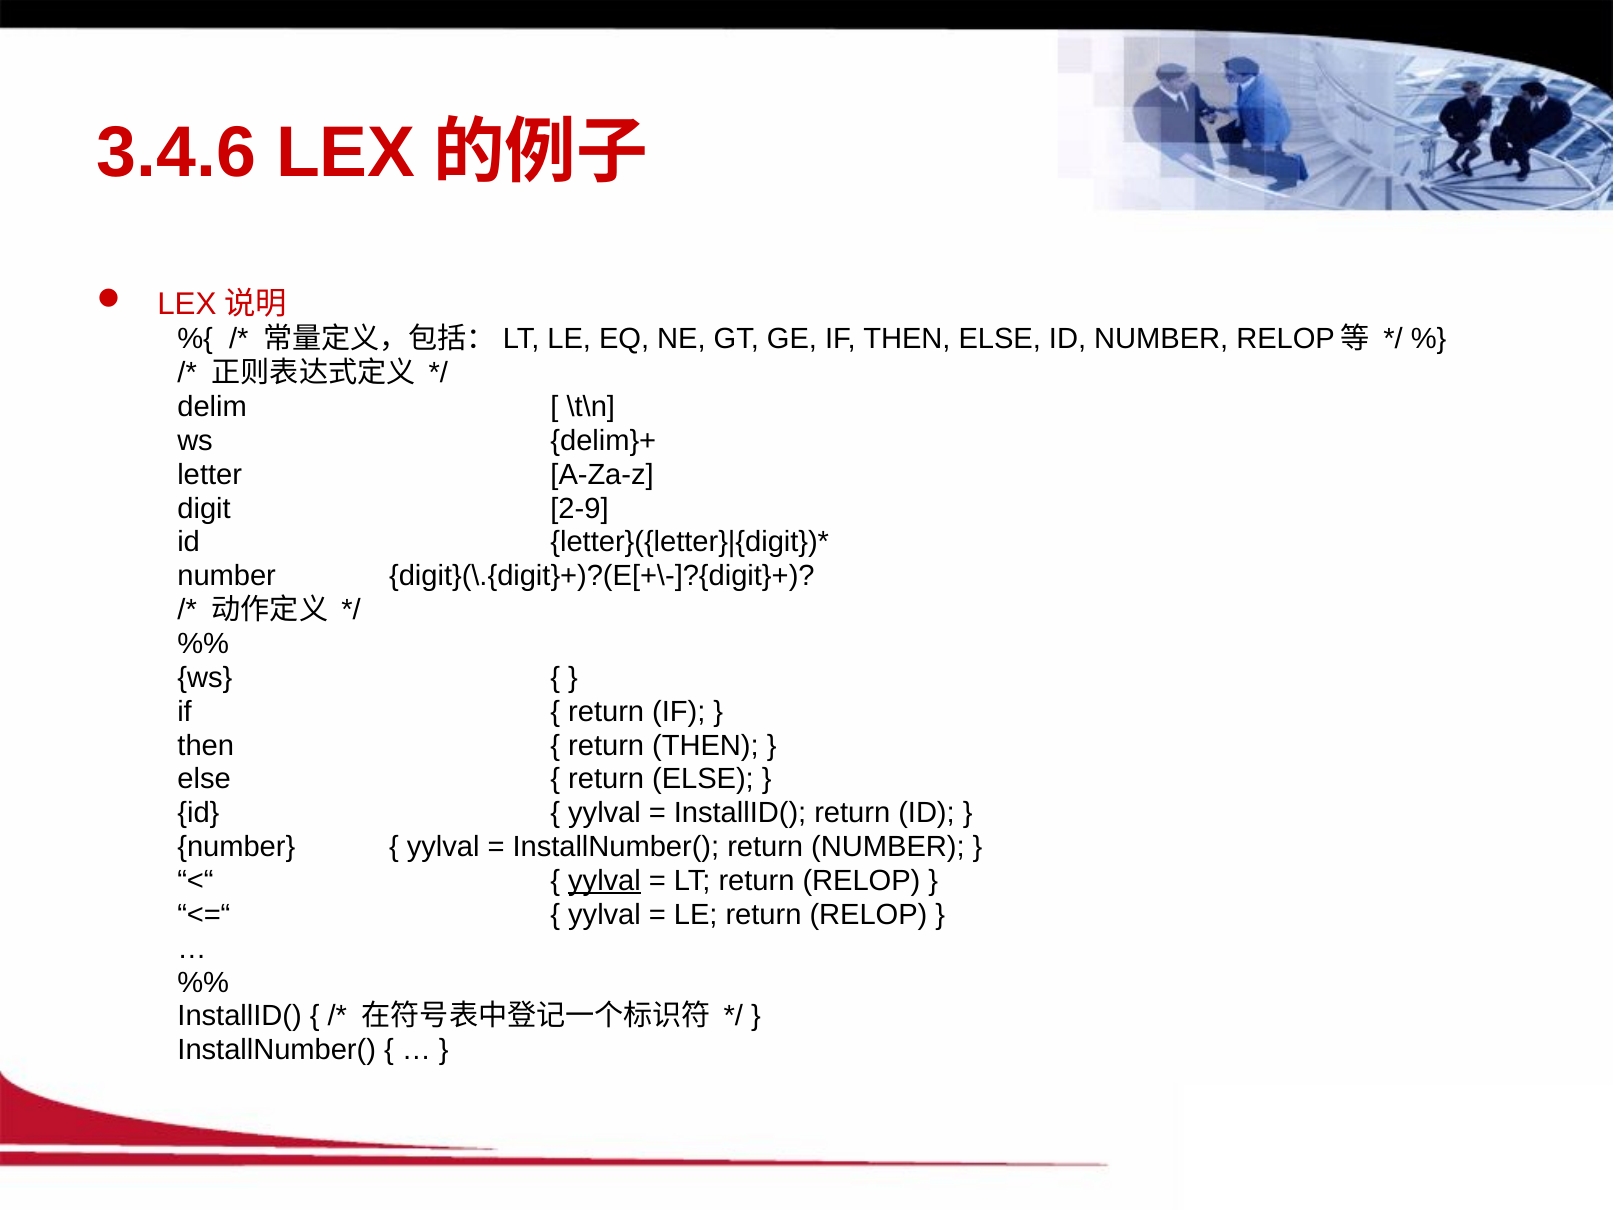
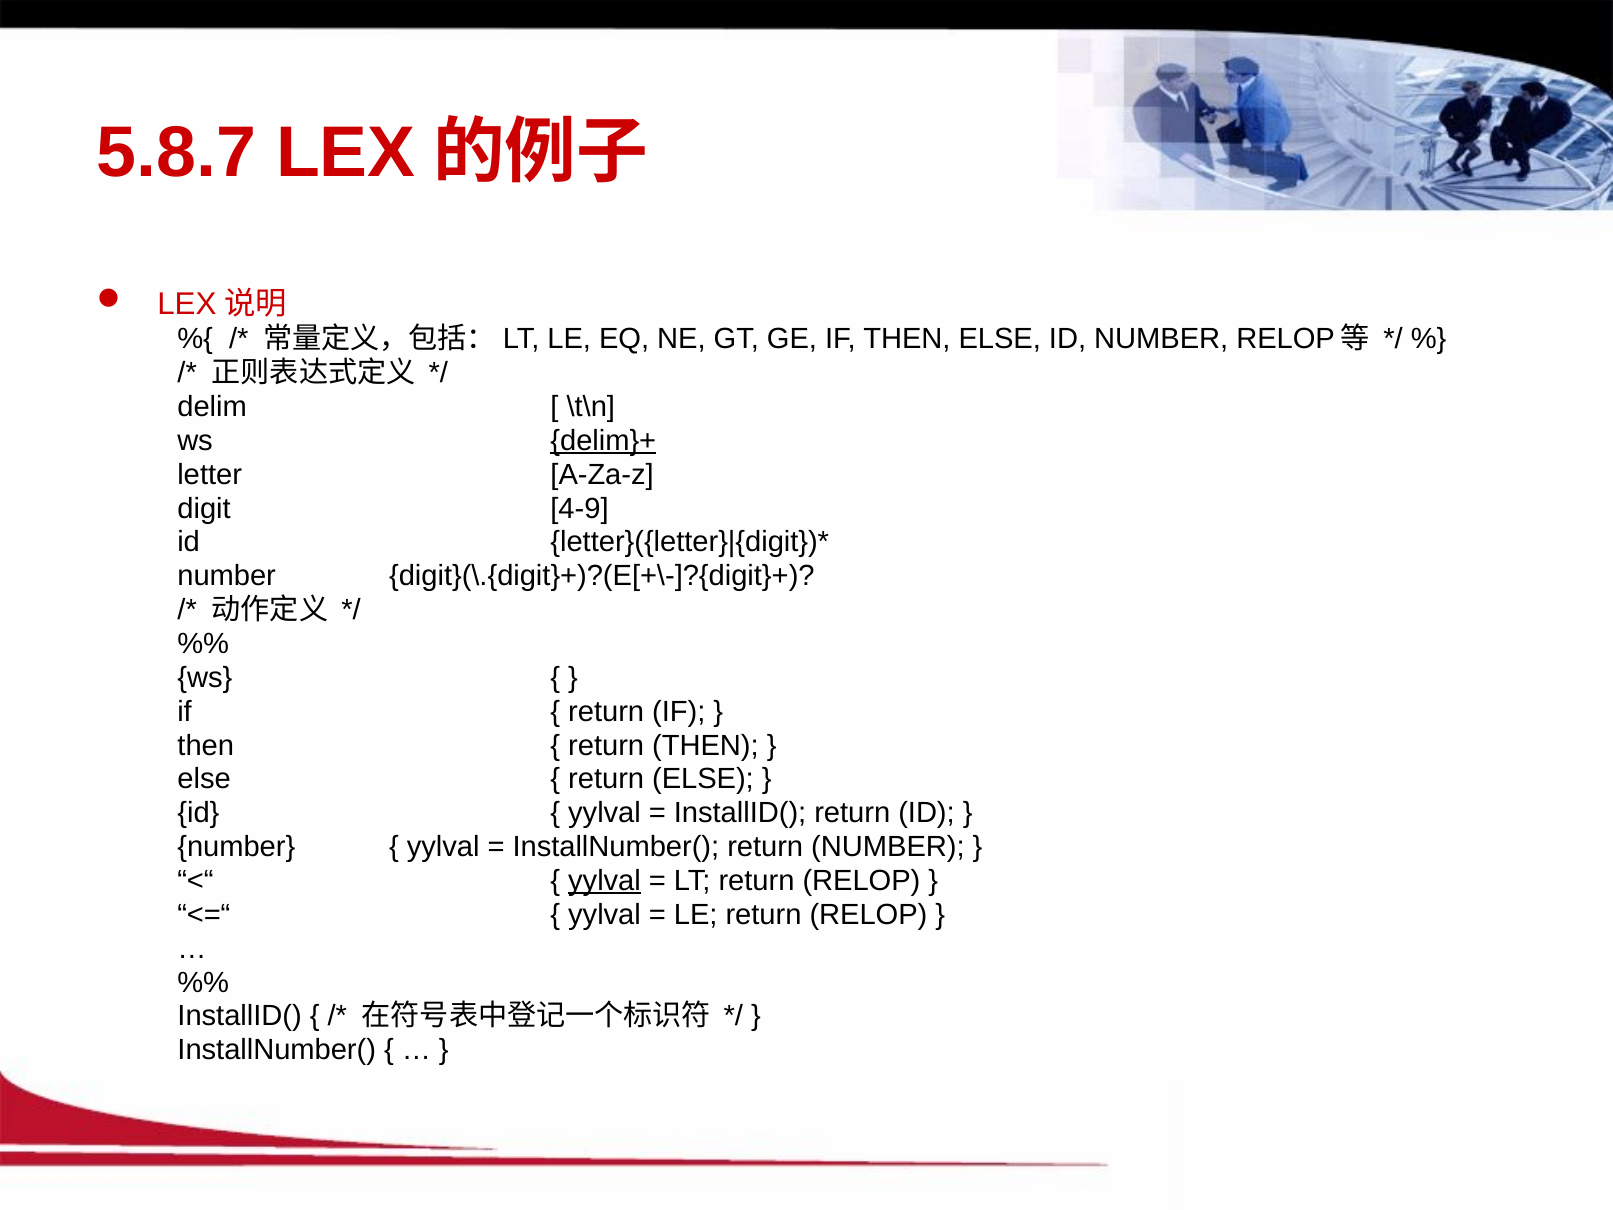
3.4.6: 3.4.6 -> 5.8.7 (176, 153)
delim}+ underline: none -> present (603, 441)
2-9: 2-9 -> 4-9 (580, 508)
